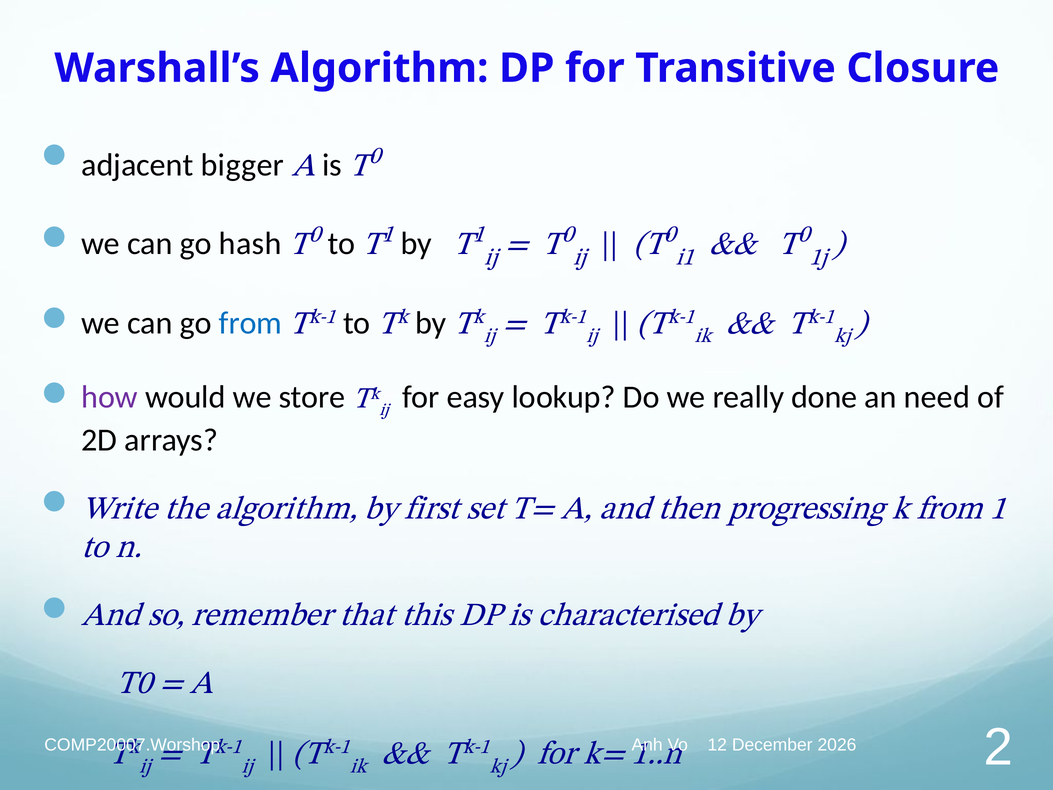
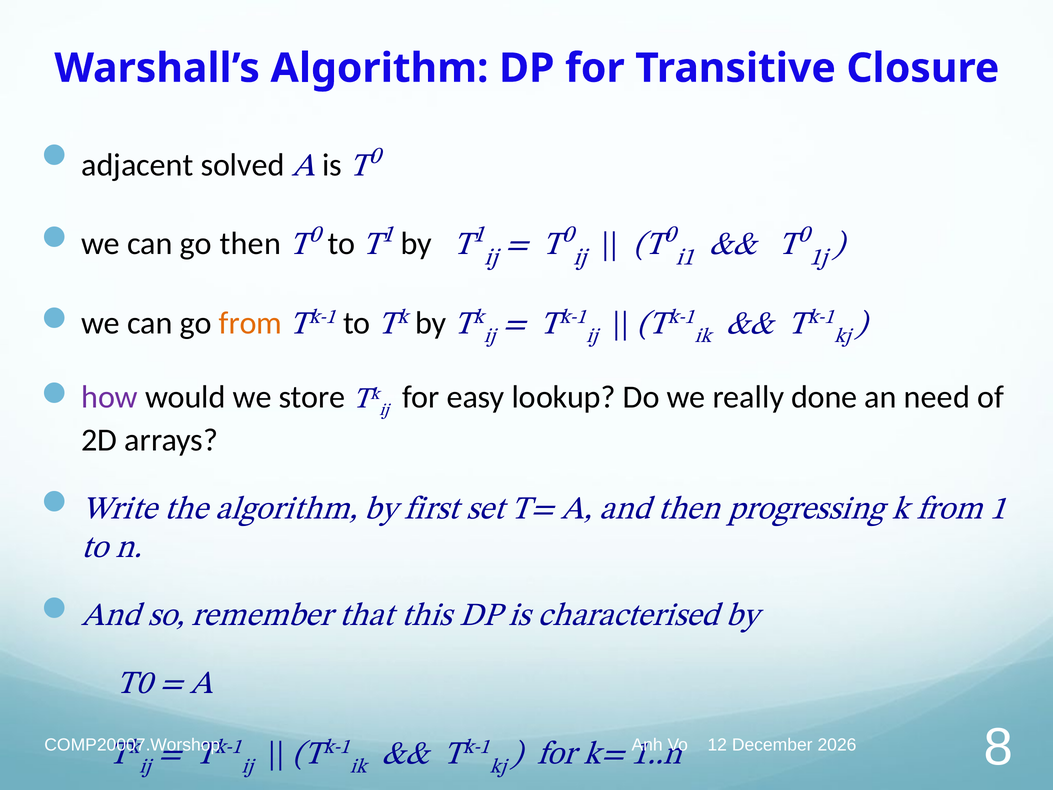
bigger: bigger -> solved (243, 165)
go hash: hash -> then (250, 244)
from colour: blue -> orange (251, 323)
2: 2 -> 8 (999, 747)
